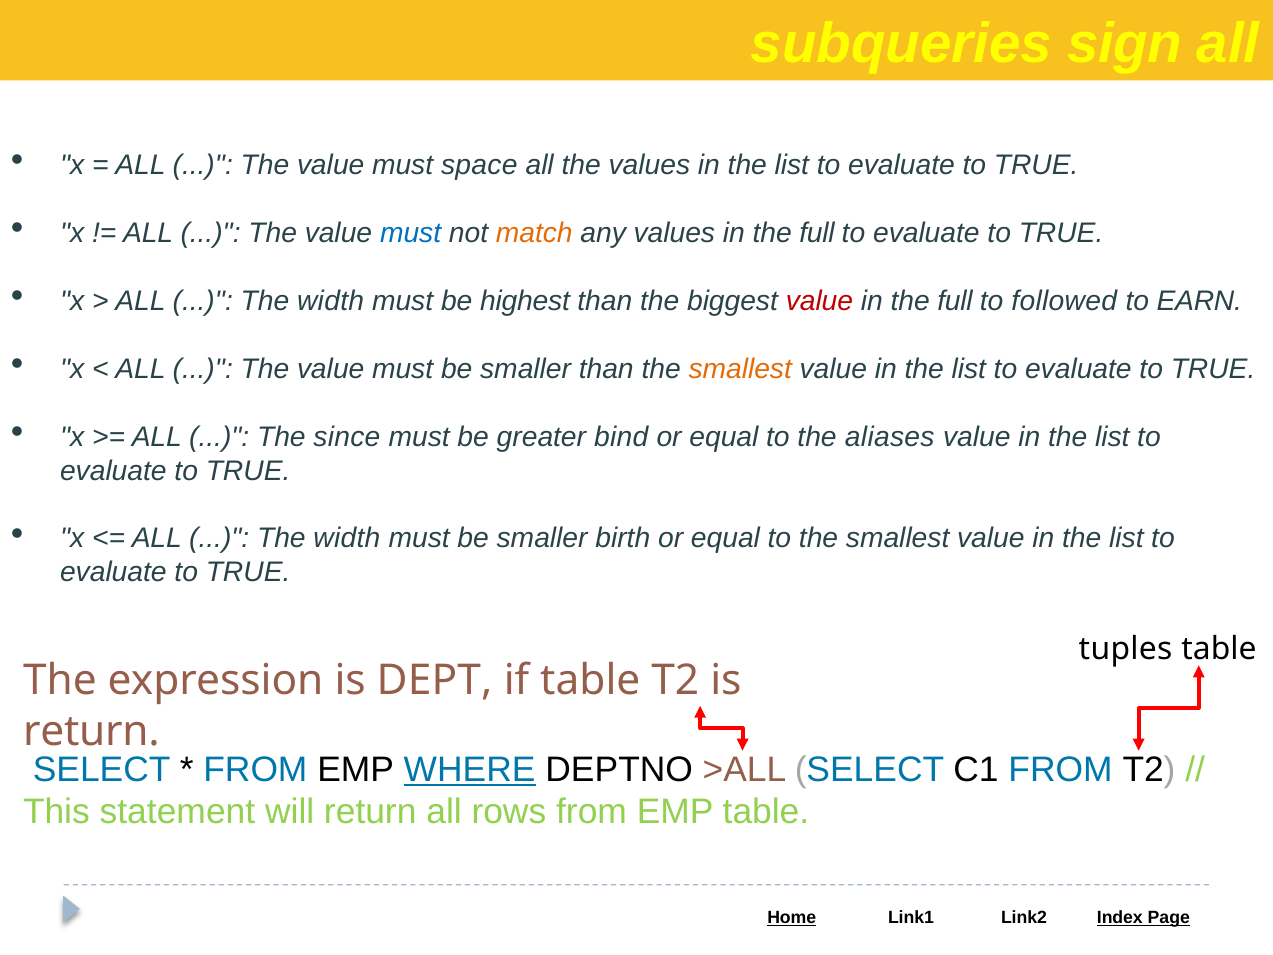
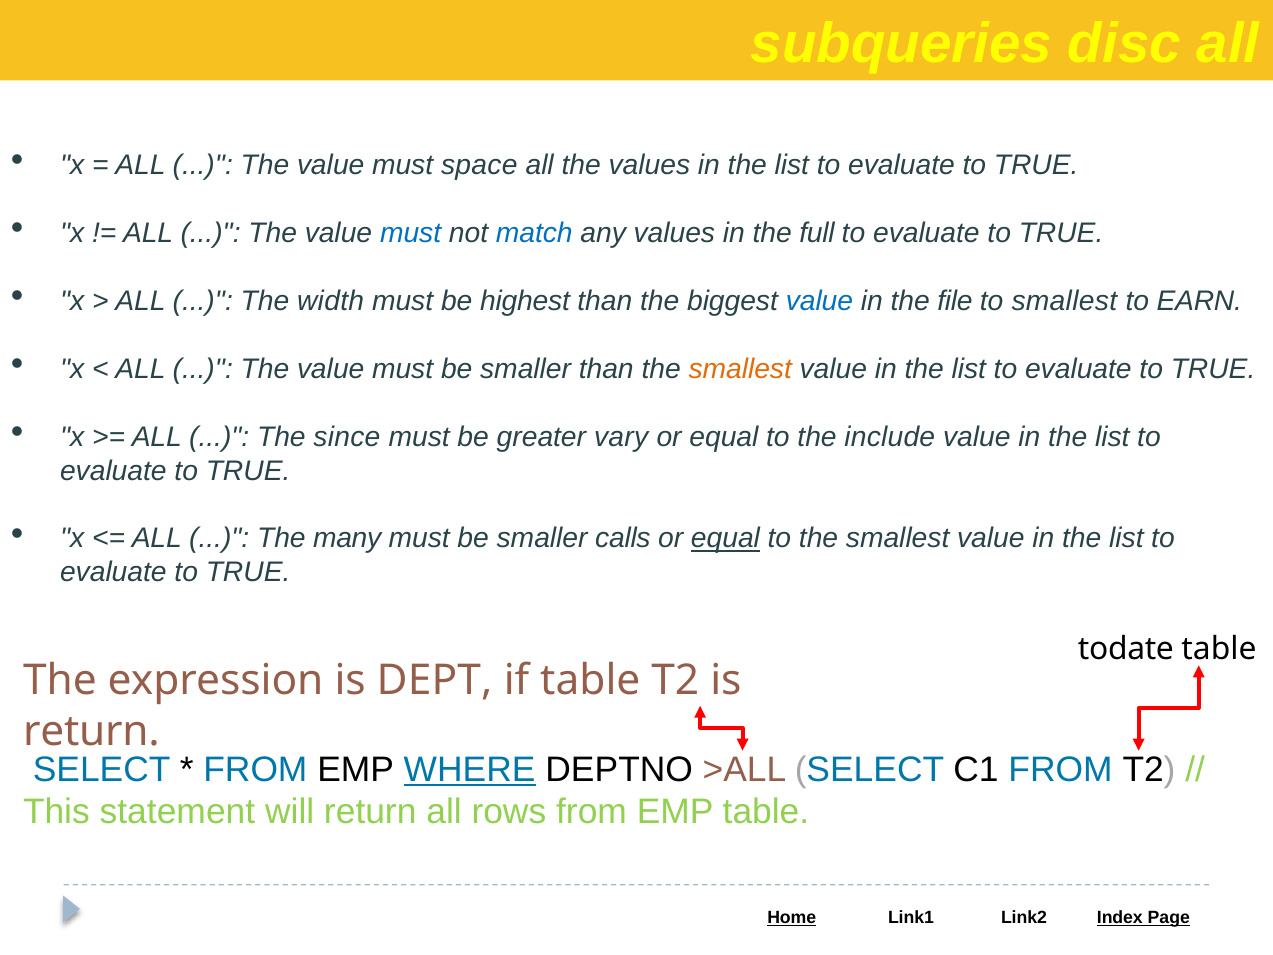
sign: sign -> disc (1124, 44)
match colour: orange -> blue (534, 233)
value colour: red -> blue (819, 301)
full: full -> file (955, 301)
to followed: followed -> smallest (1064, 301)
bind: bind -> vary (621, 437)
aliases: aliases -> include (890, 437)
width: width -> many (347, 538)
birth: birth -> calls (623, 538)
equal underline: none -> present (725, 538)
tuples: tuples -> todate (1126, 648)
